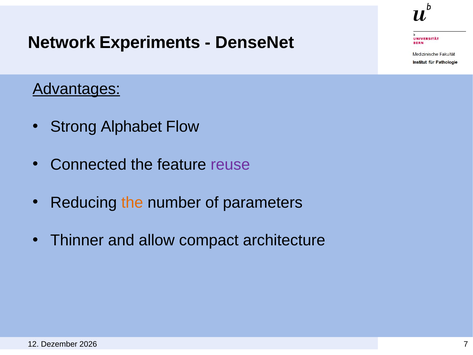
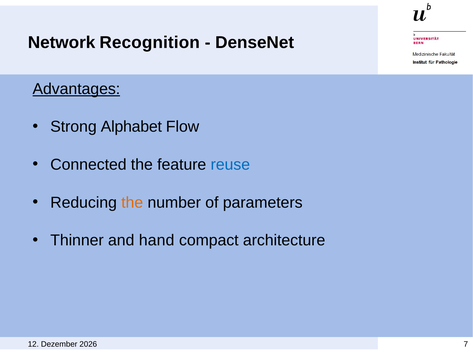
Experiments: Experiments -> Recognition (150, 43)
reuse colour: purple -> blue (230, 165)
allow: allow -> hand (157, 240)
